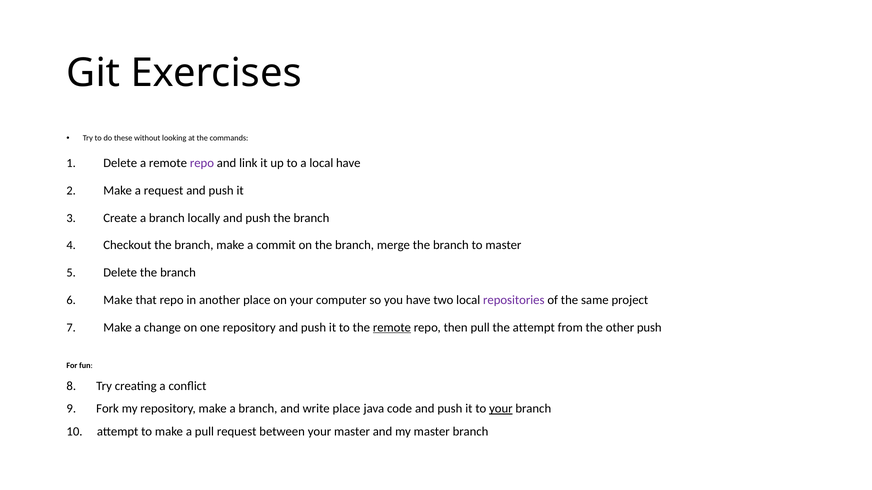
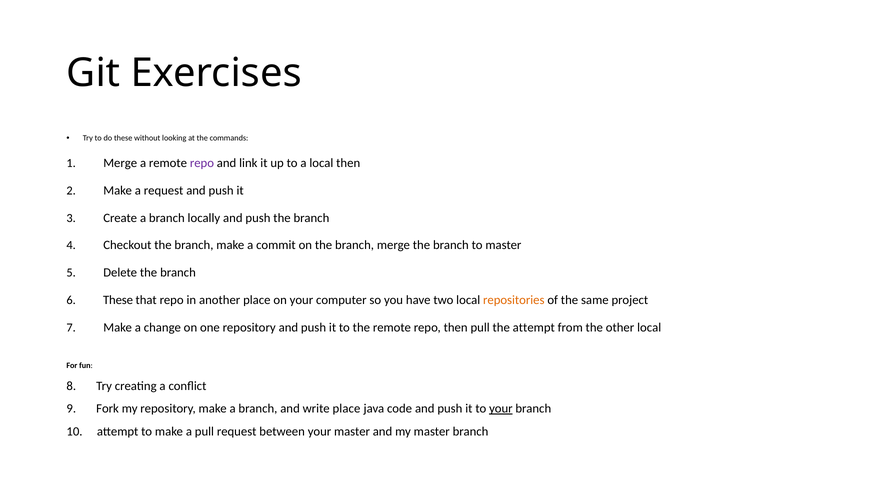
Delete: Delete -> Merge (120, 163)
local have: have -> then (348, 163)
Make: Make -> These (118, 300)
repositories colour: purple -> orange (514, 300)
remote underline: present -> none (392, 328)
other push: push -> local (649, 328)
